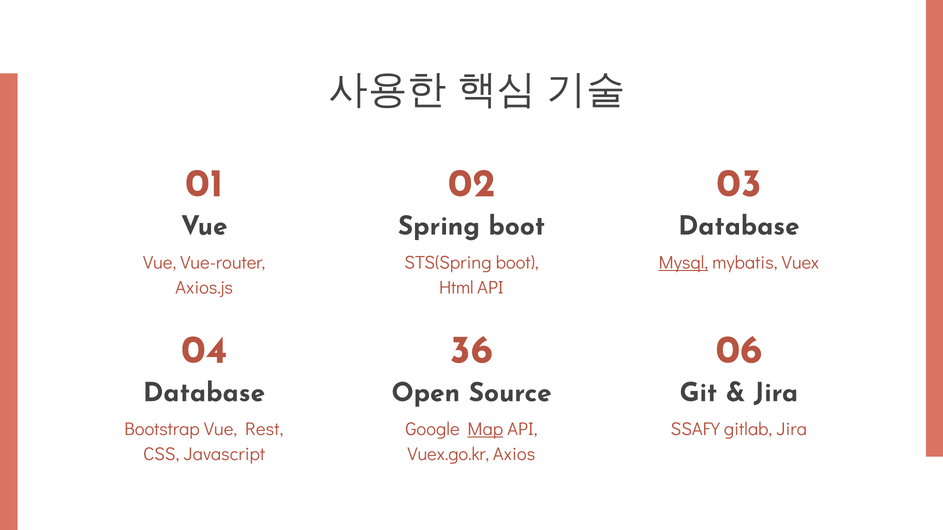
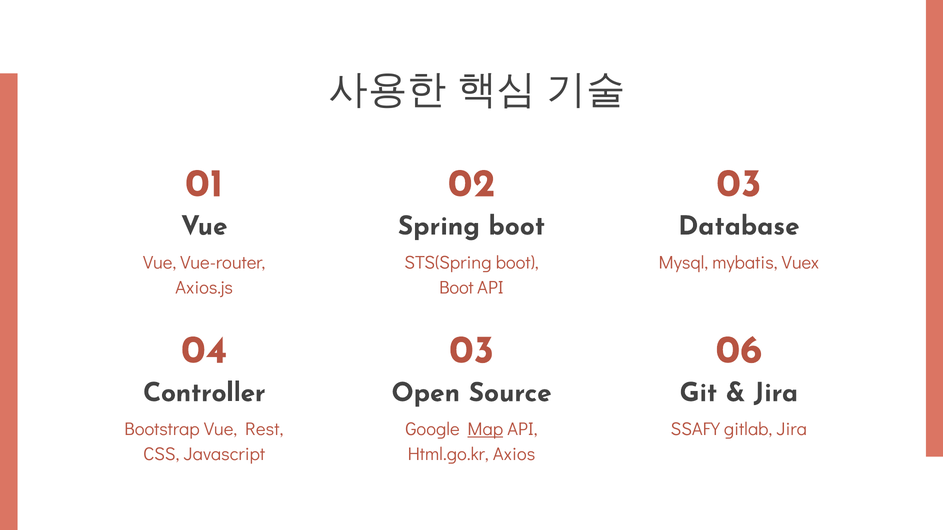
Mysql underline: present -> none (683, 263)
Html: Html -> Boot (456, 288)
04 36: 36 -> 03 (472, 350)
Database: Database -> Controller (204, 393)
Vuex.go.kr: Vuex.go.kr -> Html.go.kr (448, 455)
